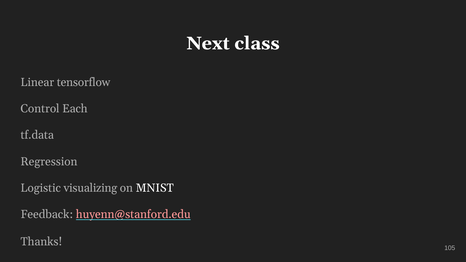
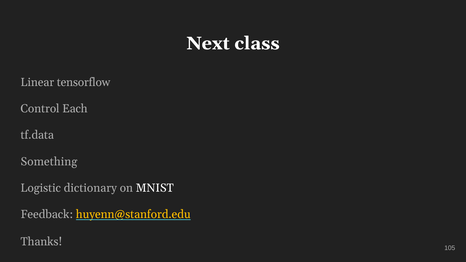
Regression: Regression -> Something (49, 162)
visualizing: visualizing -> dictionary (90, 188)
huyenn@stanford.edu colour: pink -> yellow (133, 215)
